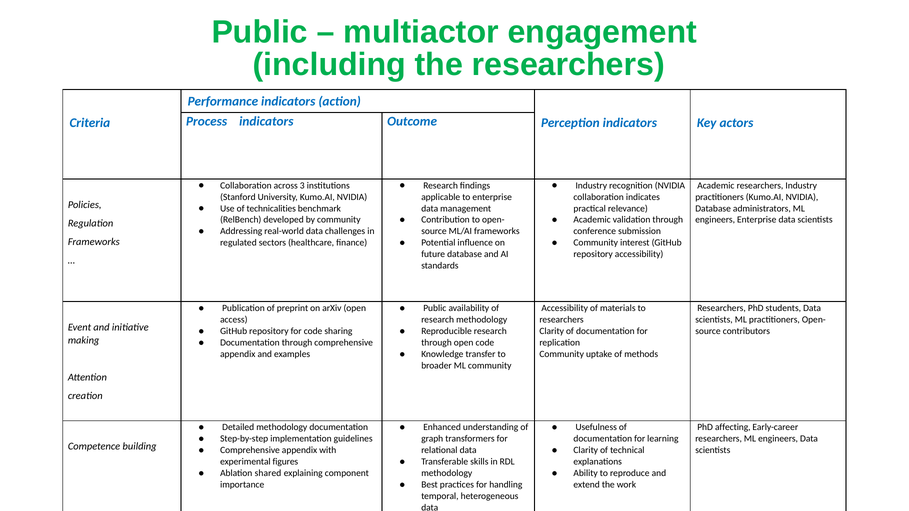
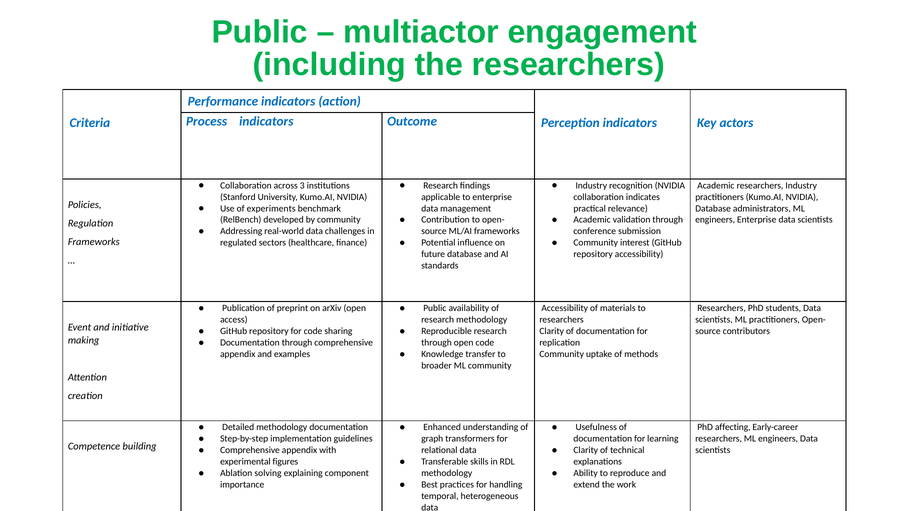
technicalities: technicalities -> experiments (271, 209)
shared: shared -> solving (268, 473)
